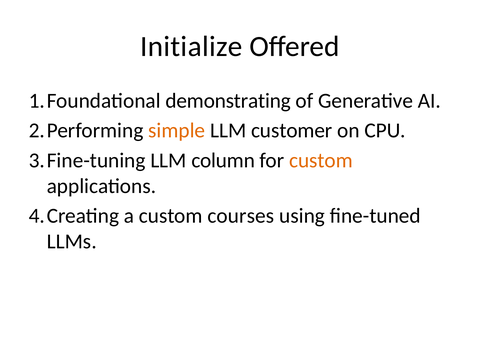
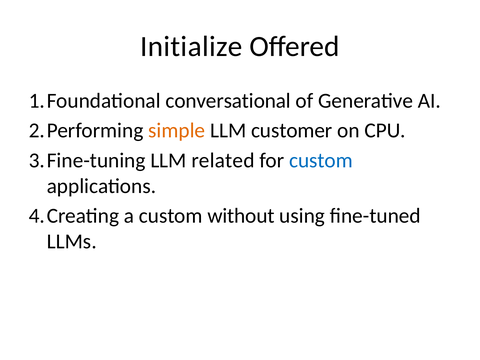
demonstrating: demonstrating -> conversational (228, 101)
column: column -> related (223, 160)
custom colour: orange -> blue (321, 160)
courses: courses -> without (241, 216)
